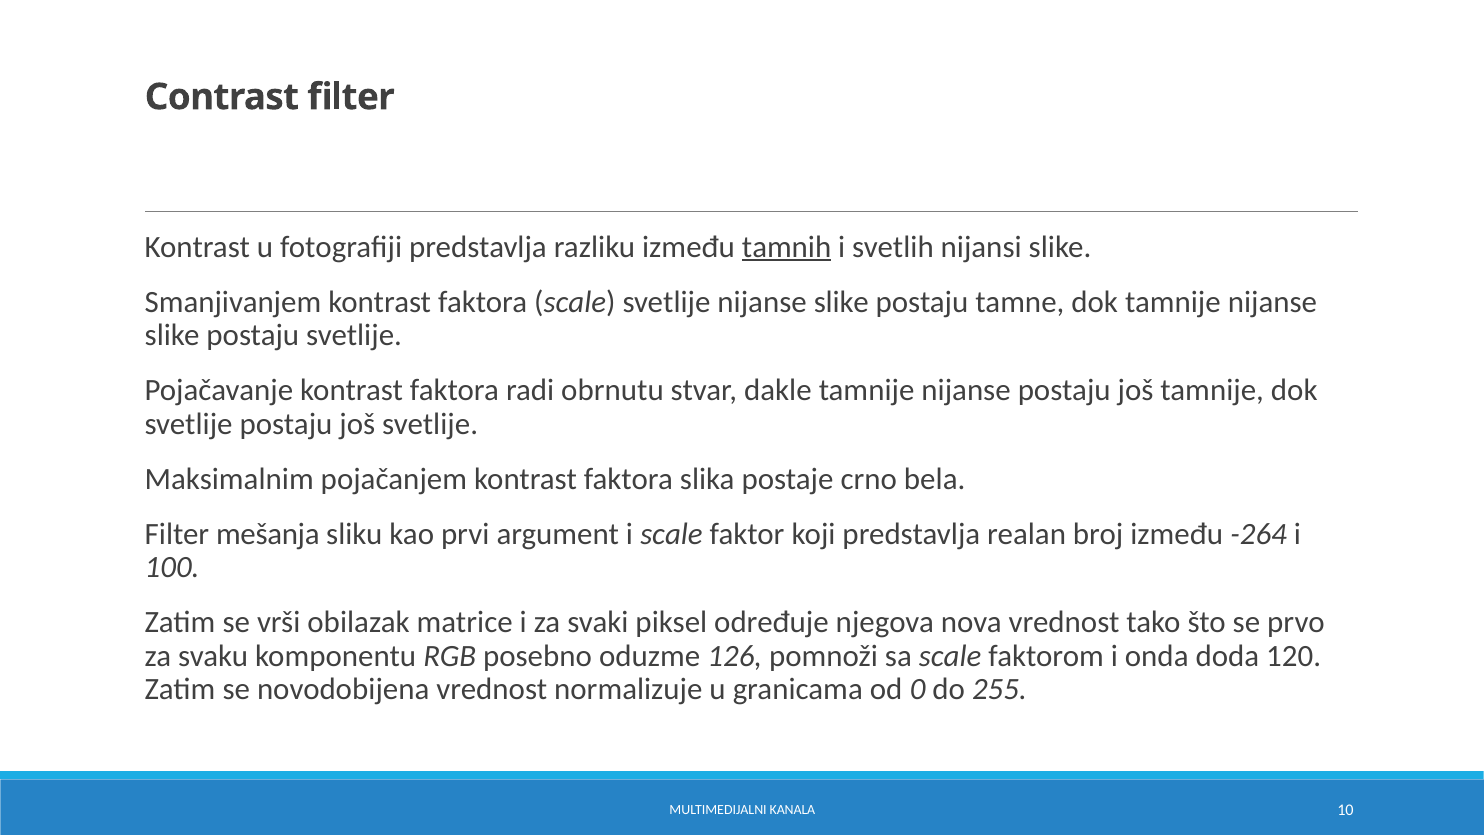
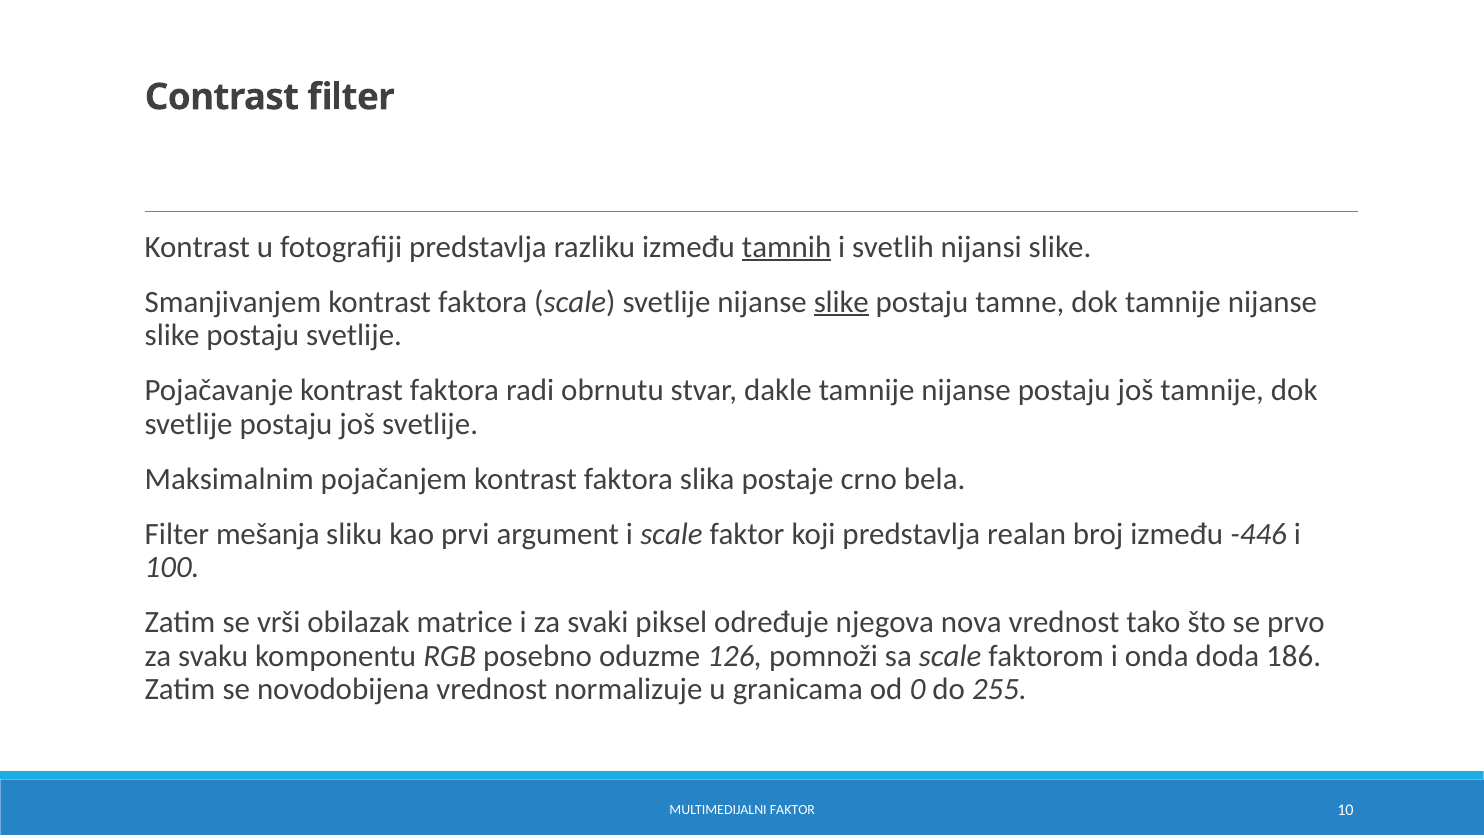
slike underline: none -> present (841, 302)
-264: -264 -> -446 (1259, 534)
120: 120 -> 186 (1294, 656)
MULTIMEDIJALNI KANALA: KANALA -> FAKTOR (792, 809)
